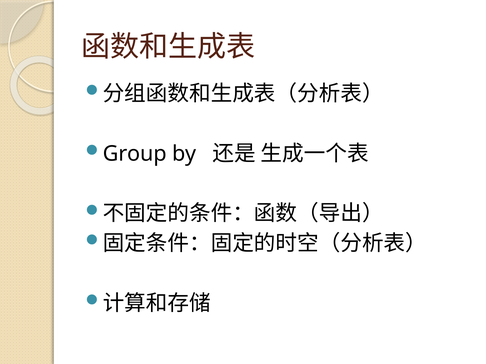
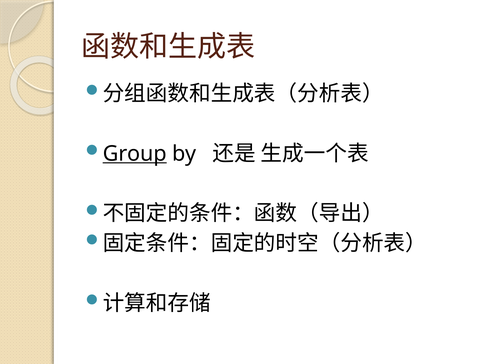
Group underline: none -> present (135, 154)
